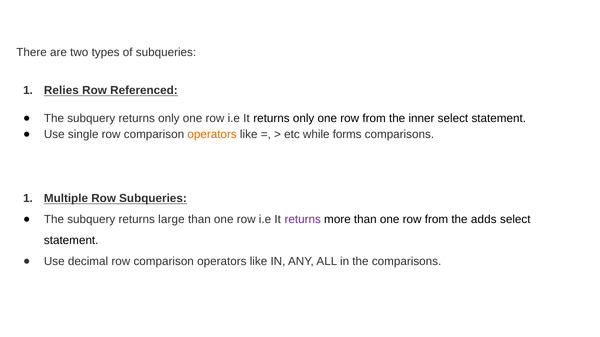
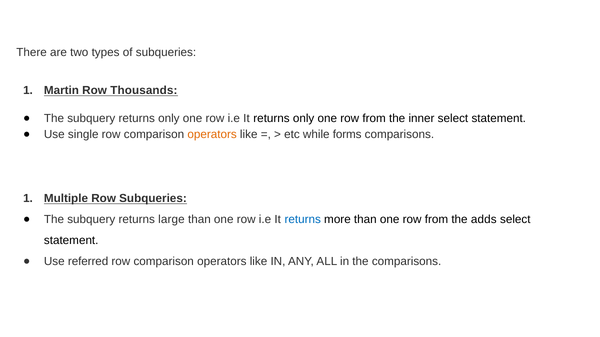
Relies: Relies -> Martin (61, 91)
Referenced: Referenced -> Thousands (144, 91)
returns colour: purple -> blue (303, 220)
decimal: decimal -> referred (88, 262)
